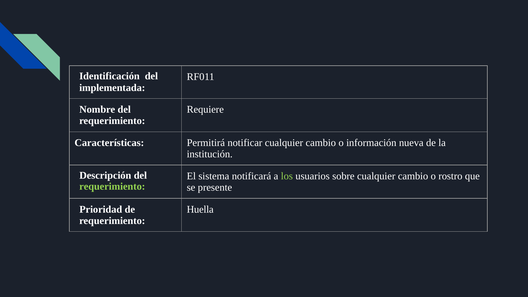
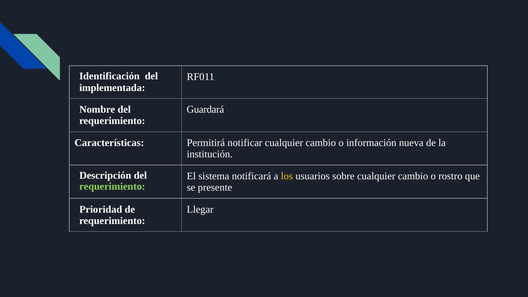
Requiere: Requiere -> Guardará (205, 110)
los colour: light green -> yellow (287, 176)
Huella: Huella -> Llegar (200, 209)
